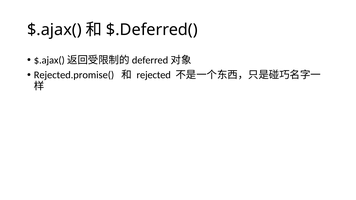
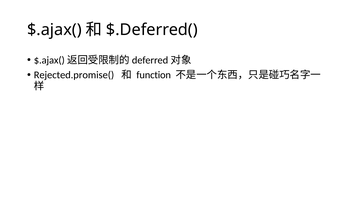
rejected: rejected -> function (154, 75)
